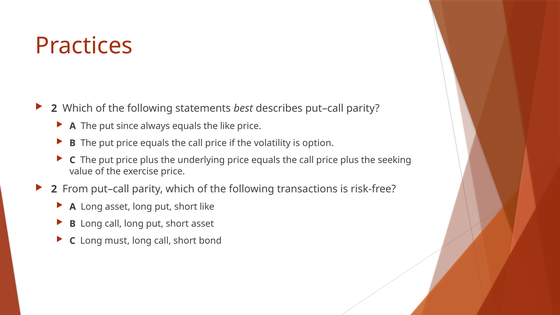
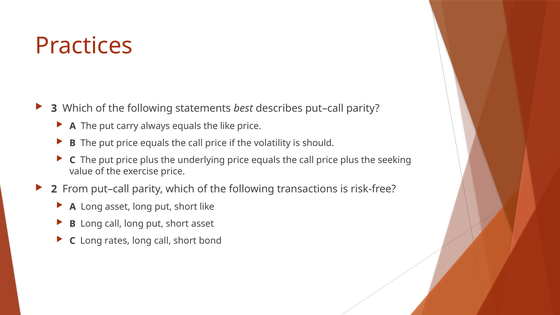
2: 2 -> 3 (54, 108)
since: since -> carry (127, 126)
option: option -> should (318, 143)
must: must -> rates (117, 241)
